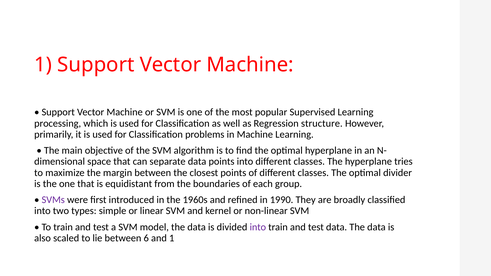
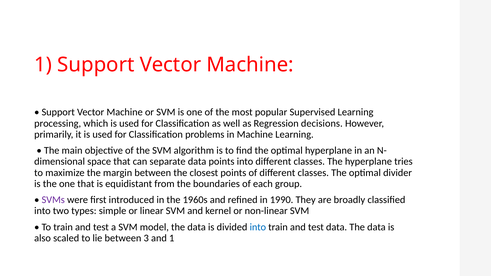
structure: structure -> decisions (322, 123)
into colour: purple -> blue (258, 227)
6: 6 -> 3 (146, 238)
